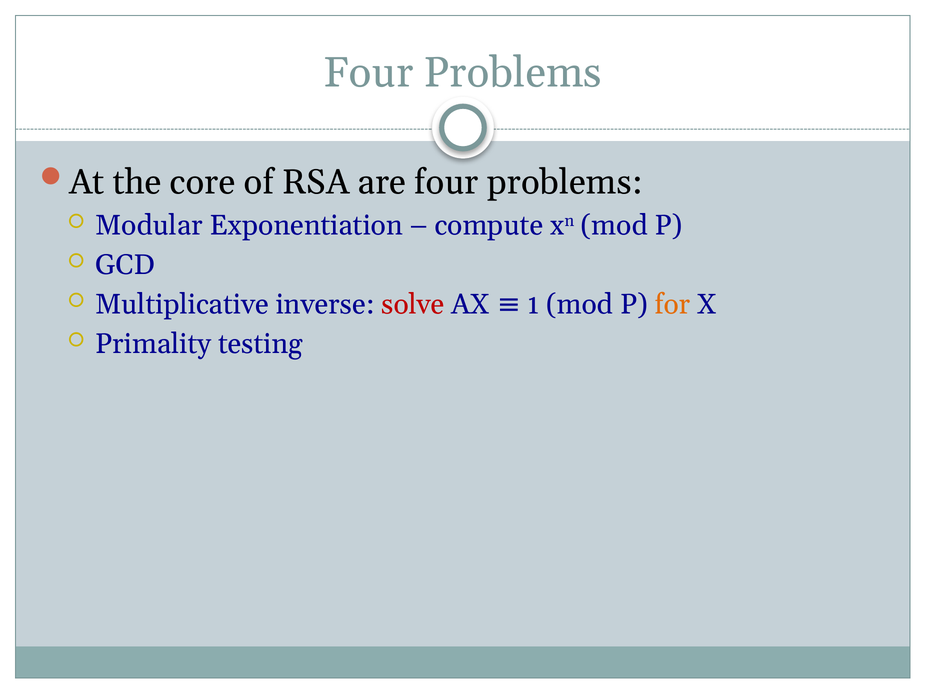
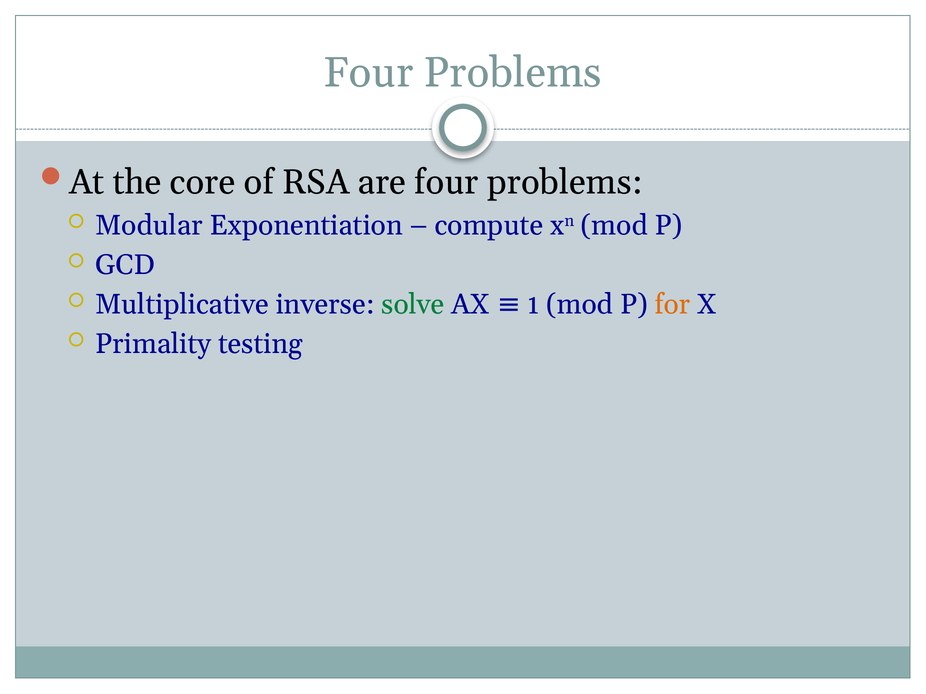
solve colour: red -> green (413, 305)
